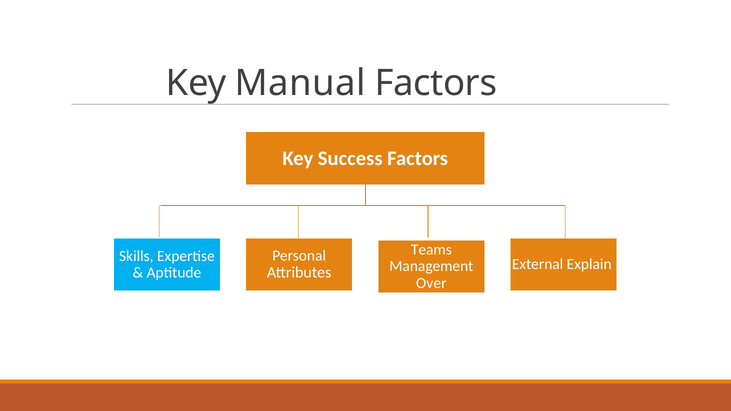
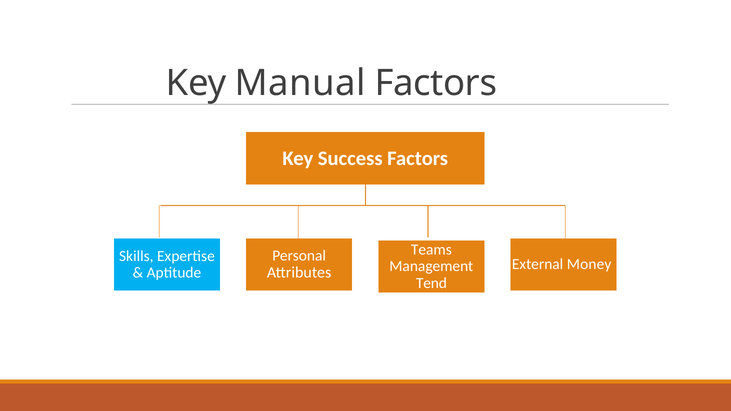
Explain: Explain -> Money (589, 265)
Over: Over -> Tend (431, 283)
